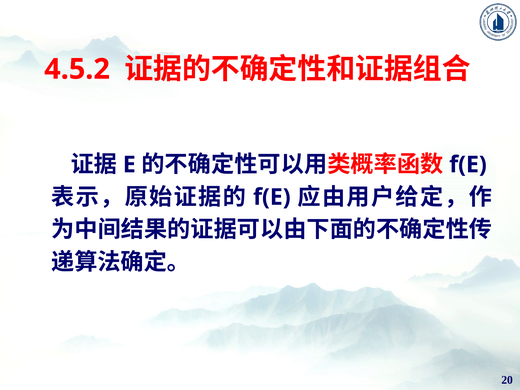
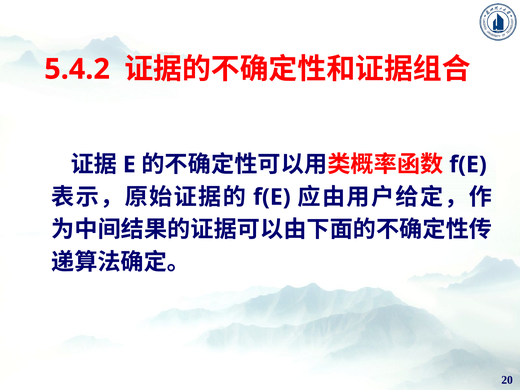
4.5.2: 4.5.2 -> 5.4.2 (77, 69)
